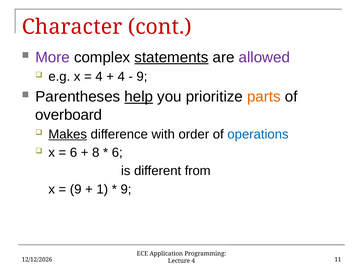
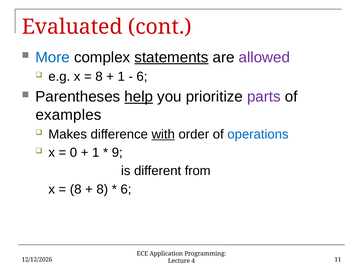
Character: Character -> Evaluated (72, 27)
More colour: purple -> blue (53, 57)
4: 4 -> 8 (99, 77)
4: 4 -> 1 (121, 77)
9: 9 -> 6 (142, 77)
parts colour: orange -> purple (264, 97)
overboard: overboard -> examples (68, 115)
Makes underline: present -> none (68, 134)
with underline: none -> present (163, 134)
6: 6 -> 0 (73, 153)
8: 8 -> 1 (96, 153)
6: 6 -> 9 (117, 153)
9: 9 -> 8 (76, 189)
1: 1 -> 8 (102, 189)
9: 9 -> 6 (126, 189)
